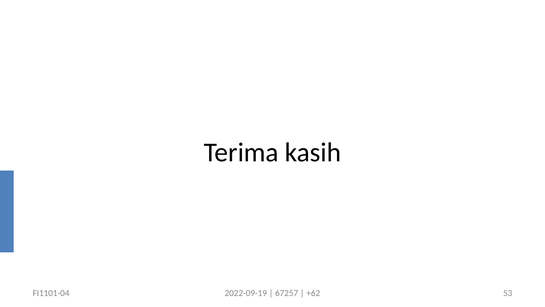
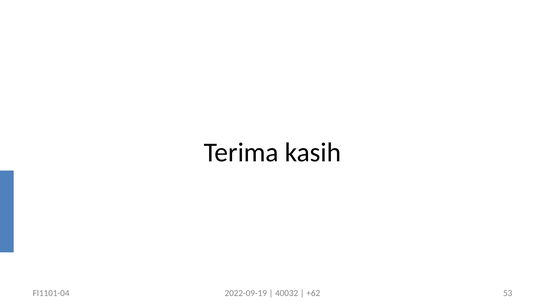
67257: 67257 -> 40032 (287, 293)
